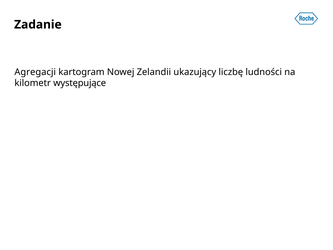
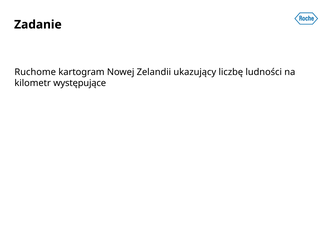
Agregacji: Agregacji -> Ruchome (35, 72)
